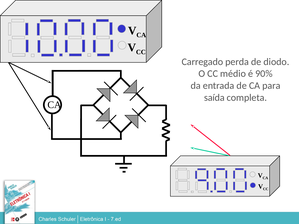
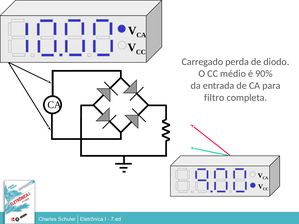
saída: saída -> filtro (214, 98)
